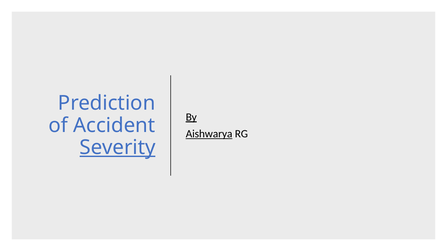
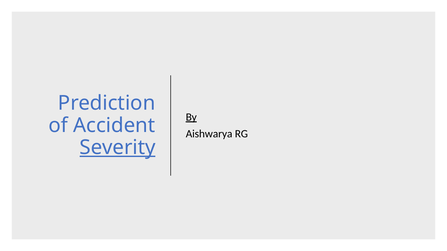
Aishwarya underline: present -> none (209, 134)
